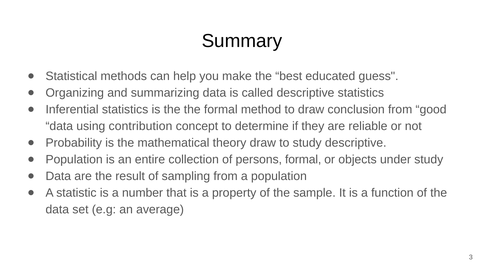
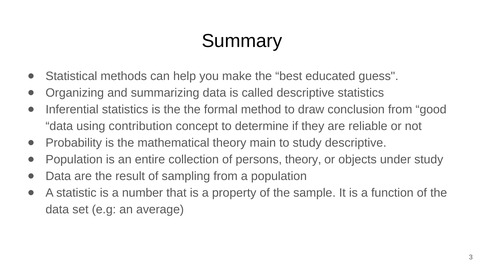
theory draw: draw -> main (263, 143)
persons formal: formal -> theory (303, 160)
